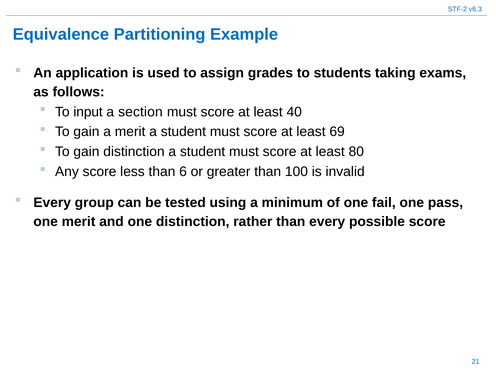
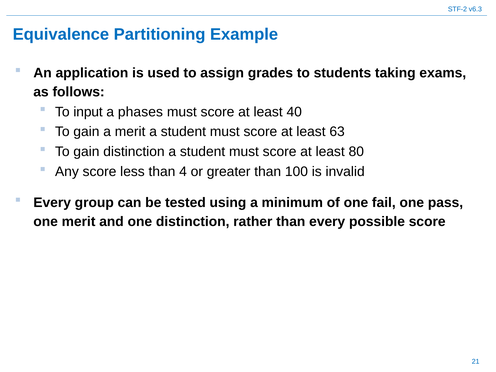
section: section -> phases (140, 112)
69: 69 -> 63 (337, 132)
6: 6 -> 4 (183, 172)
